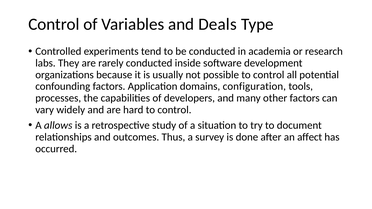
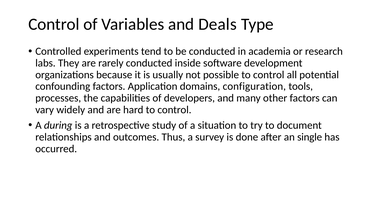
allows: allows -> during (58, 125)
affect: affect -> single (310, 137)
